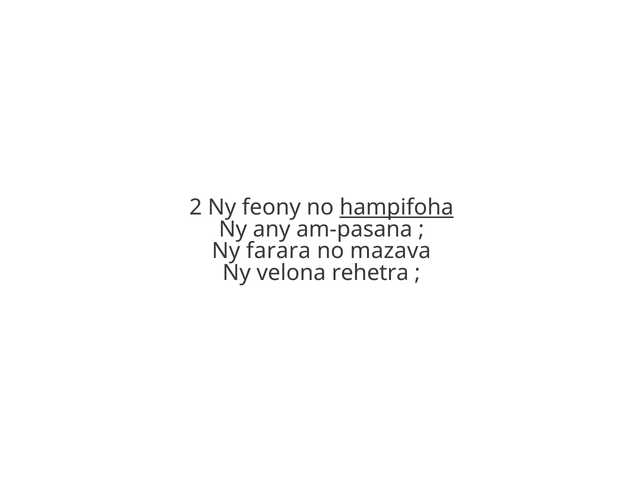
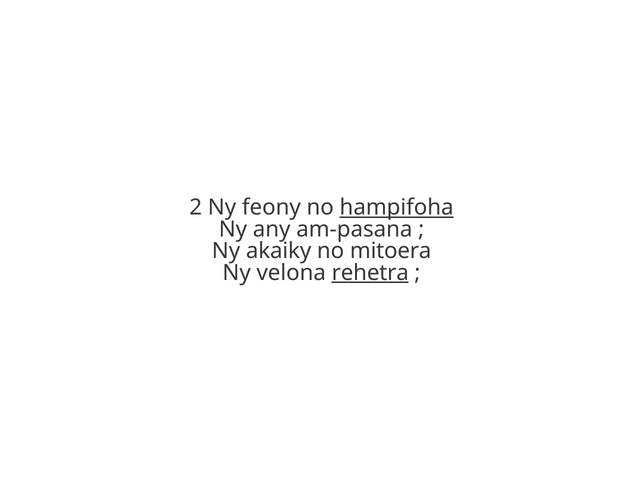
farara: farara -> akaiky (279, 251)
mazava: mazava -> mitoera (391, 251)
rehetra underline: none -> present (370, 273)
